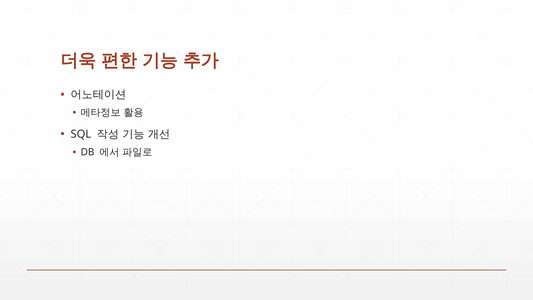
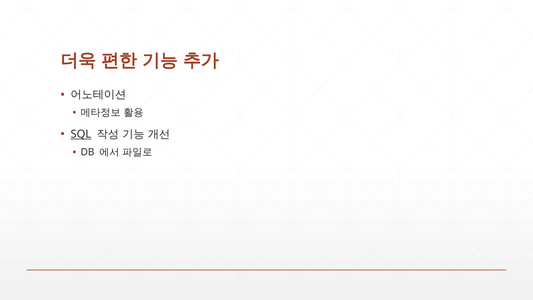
SQL underline: none -> present (81, 134)
